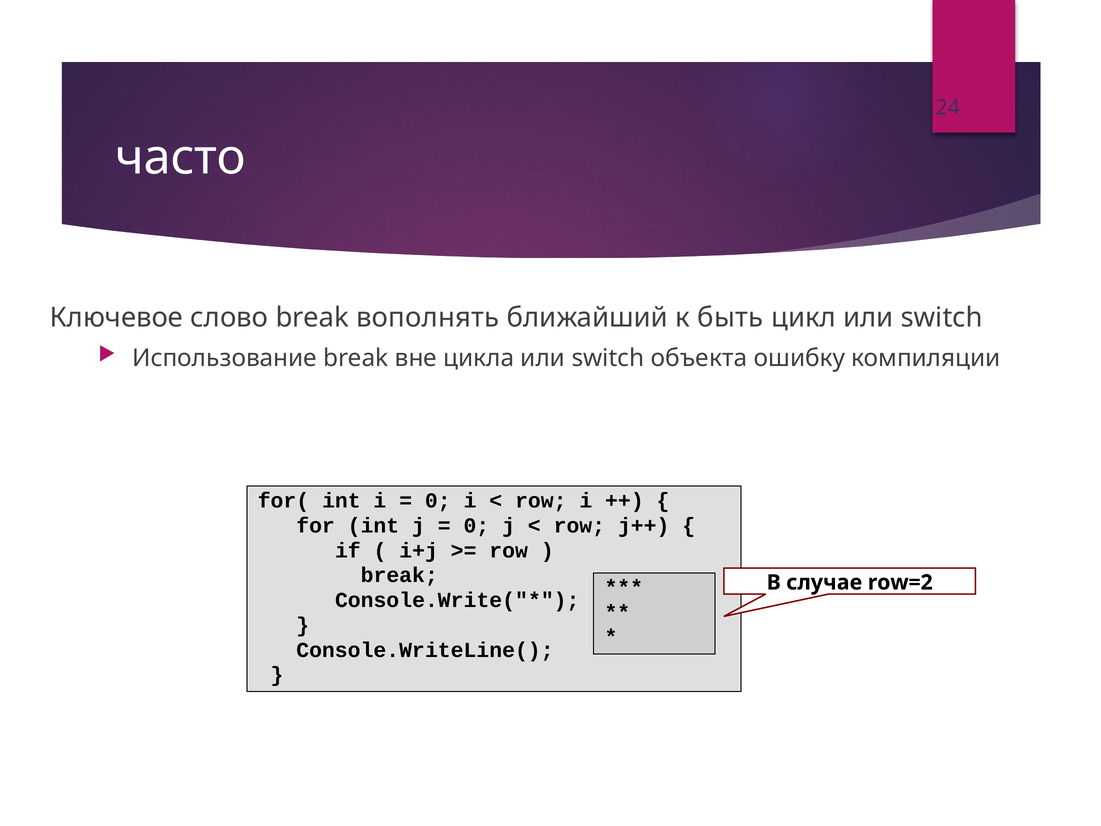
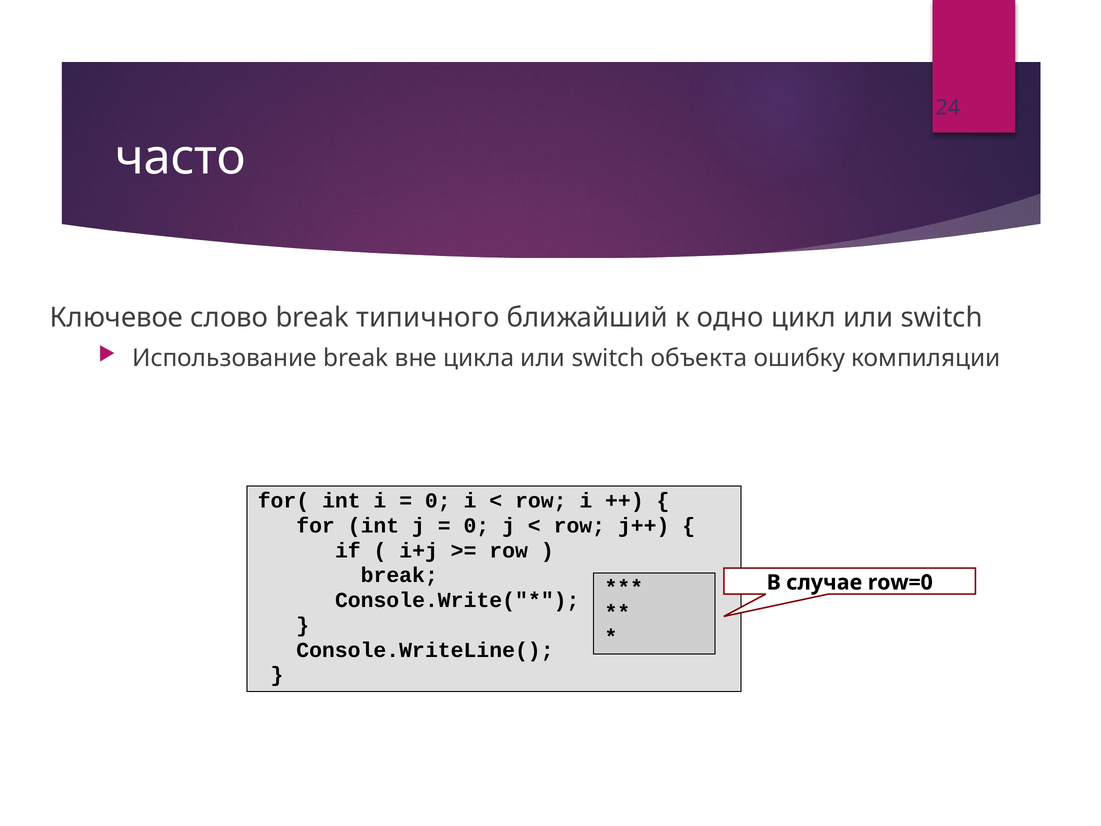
вополнять: вополнять -> типичного (428, 318)
быть: быть -> одно (730, 318)
row=2: row=2 -> row=0 (900, 582)
